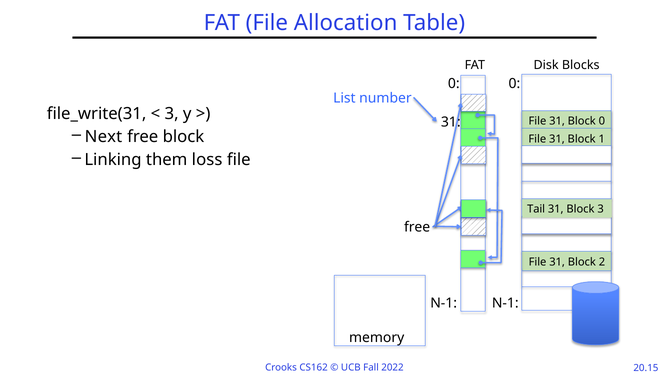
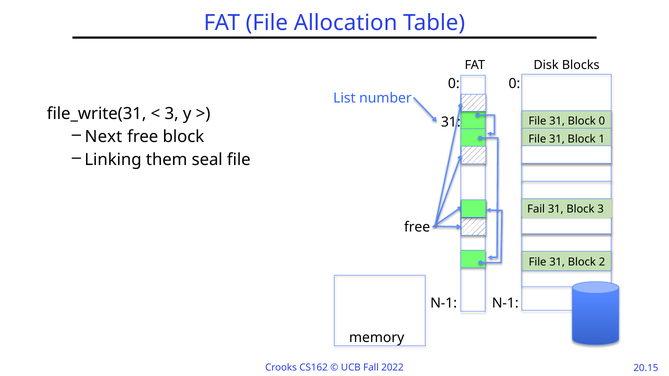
loss: loss -> seal (207, 160)
Tail: Tail -> Fail (536, 209)
